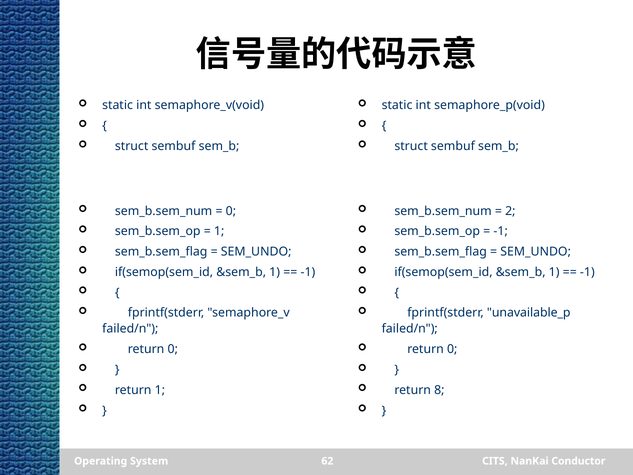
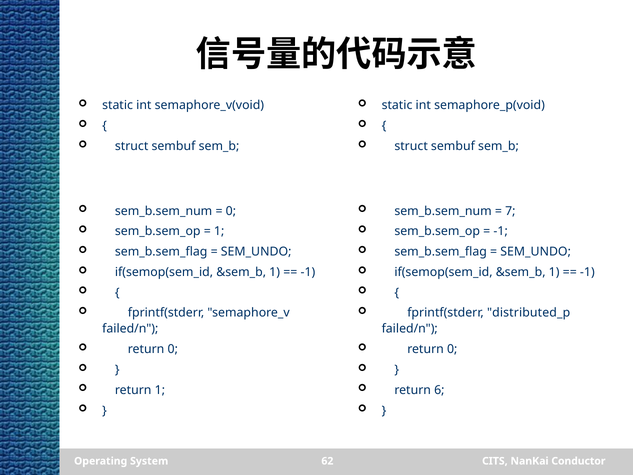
2: 2 -> 7 (510, 211)
unavailable_p: unavailable_p -> distributed_p (529, 313)
8: 8 -> 6 (439, 390)
